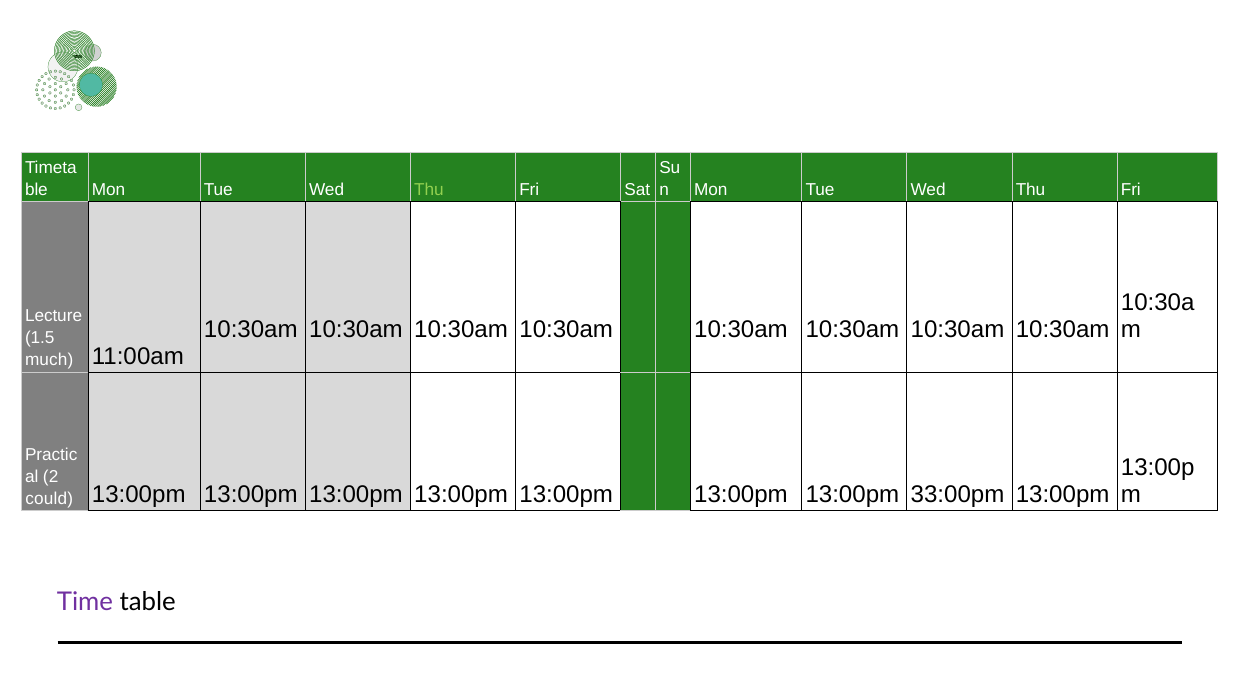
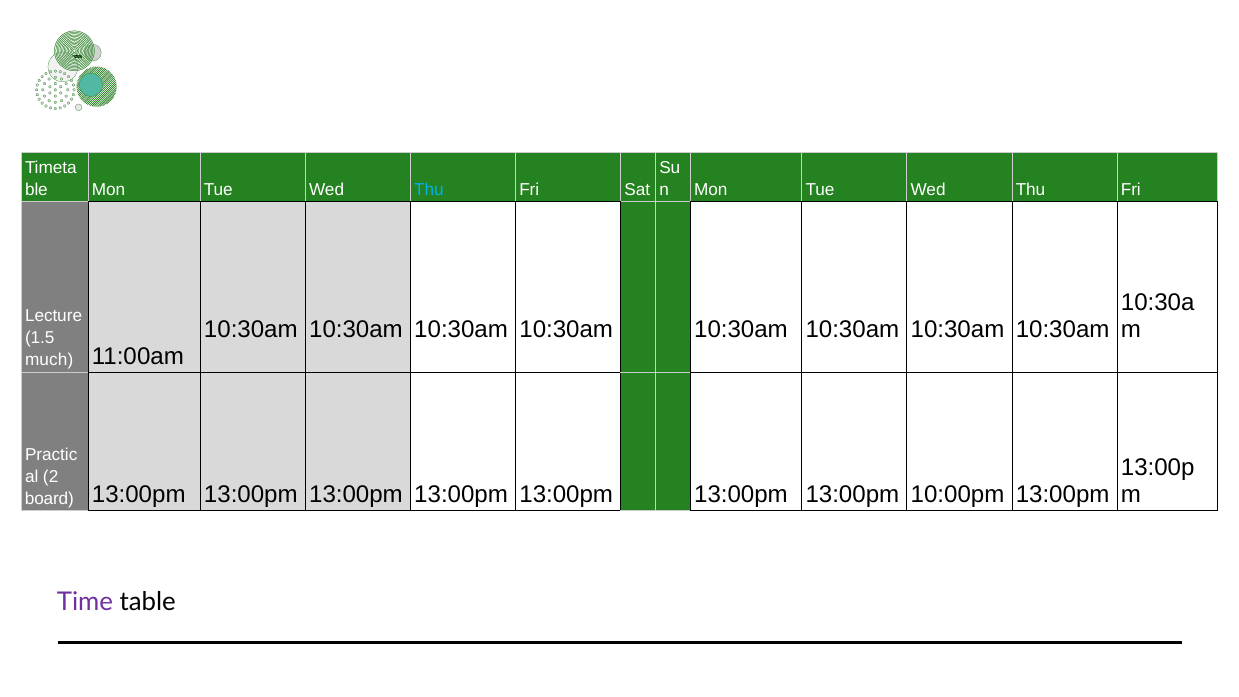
Thu colour: light green -> light blue (429, 190)
could: could -> board (49, 499)
33:00pm: 33:00pm -> 10:00pm (958, 495)
